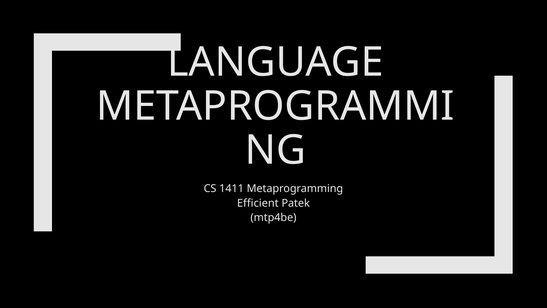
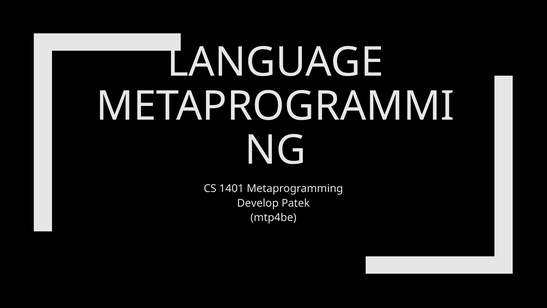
1411: 1411 -> 1401 (232, 188)
Efficient: Efficient -> Develop (258, 203)
